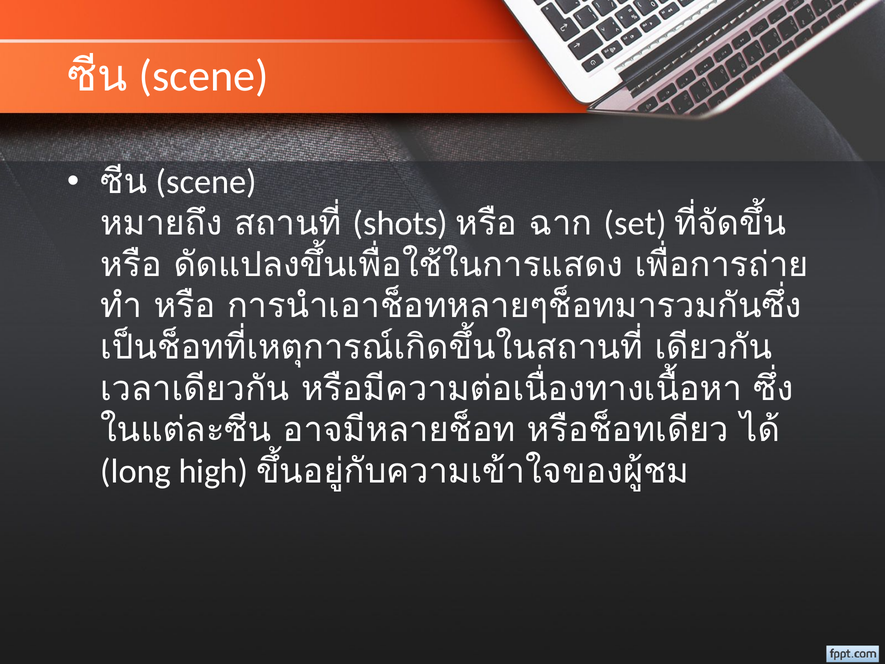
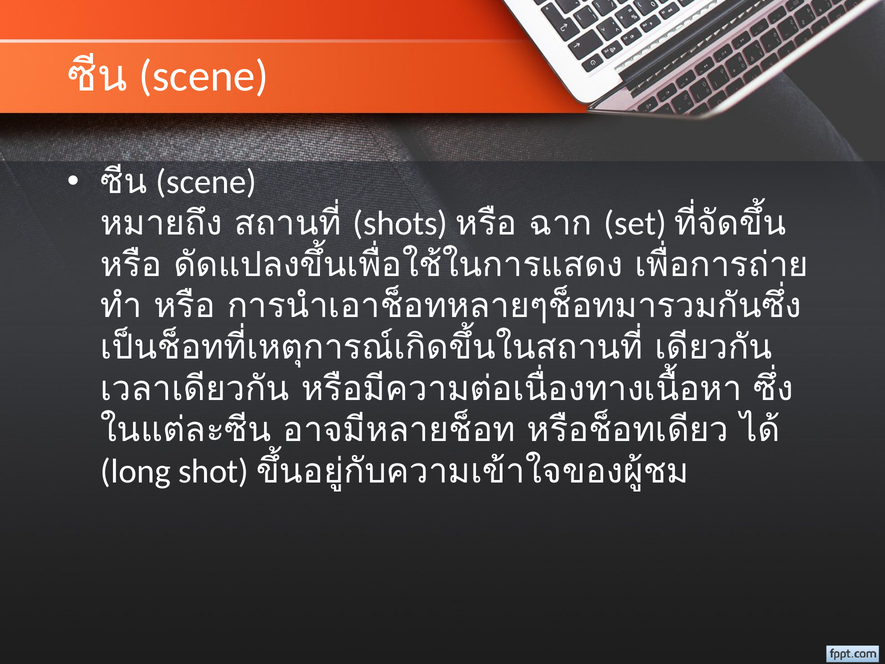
high: high -> shot (213, 471)
